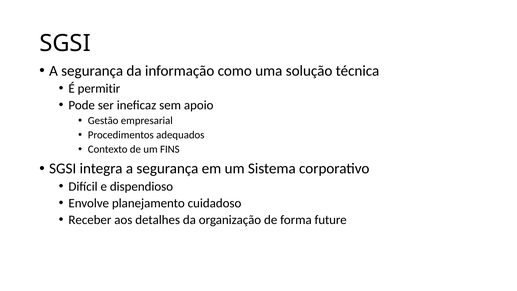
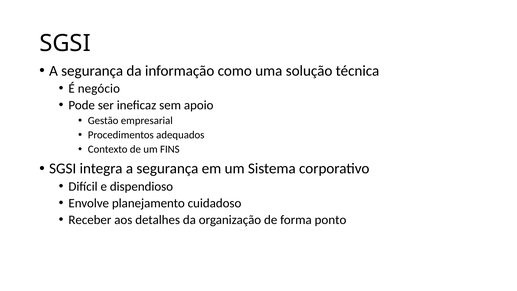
permitir: permitir -> negócio (99, 88)
future: future -> ponto (331, 220)
